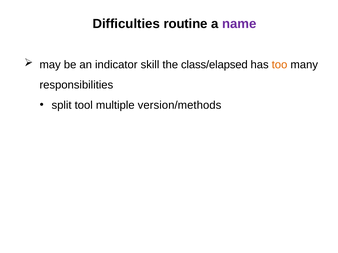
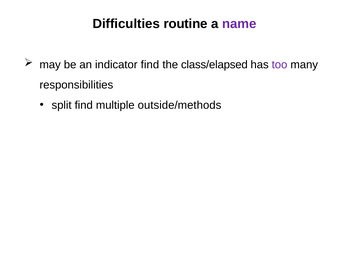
indicator skill: skill -> find (150, 65)
too colour: orange -> purple (280, 65)
split tool: tool -> find (84, 105)
version/methods: version/methods -> outside/methods (180, 105)
